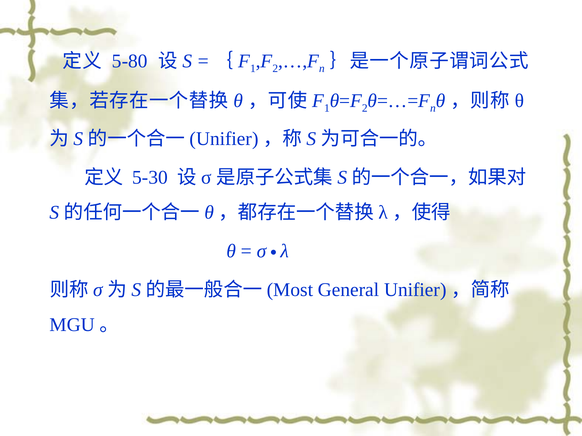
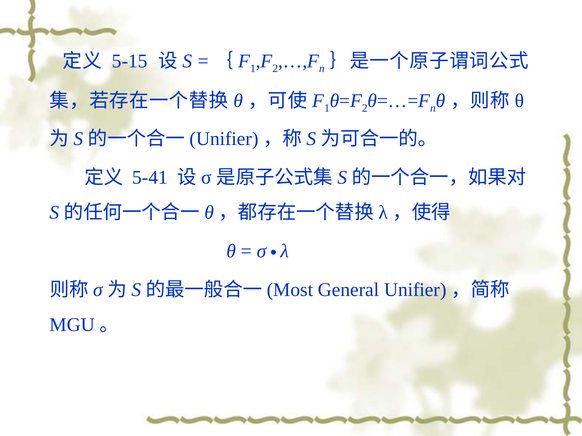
5-80: 5-80 -> 5-15 (130, 61)
5-30: 5-30 -> 5-41 (150, 178)
